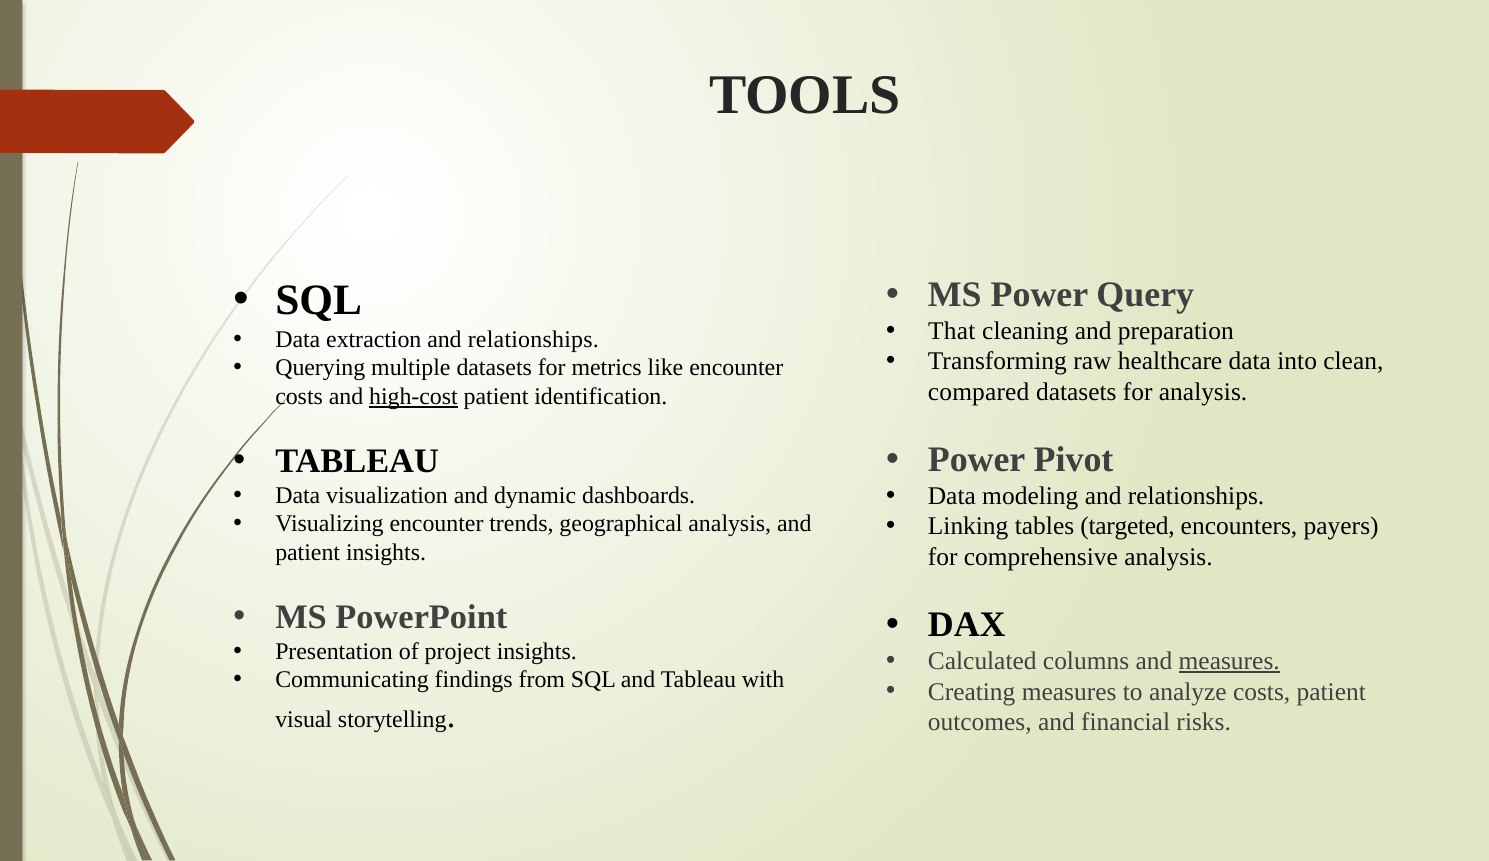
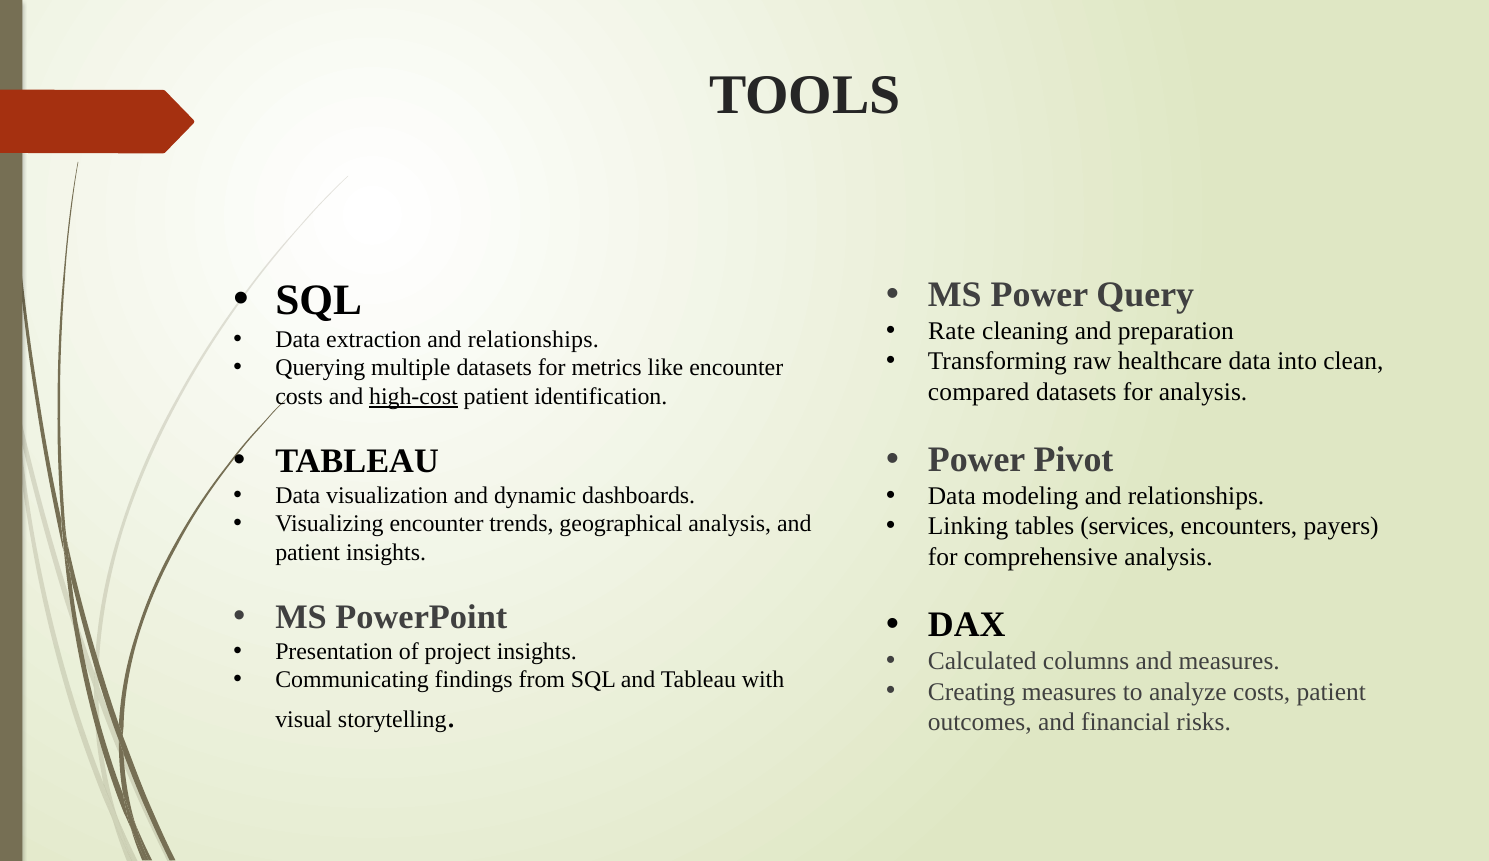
That: That -> Rate (952, 331)
targeted: targeted -> services (1128, 527)
measures underline: present -> none (1229, 661)
